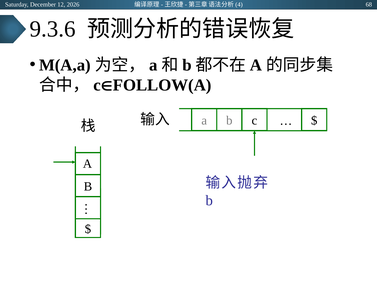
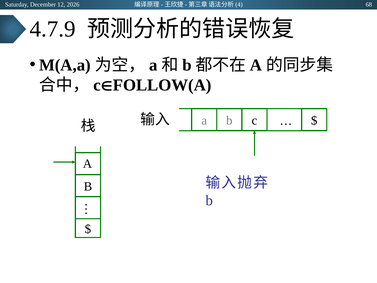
9.3.6: 9.3.6 -> 4.7.9 (53, 29)
